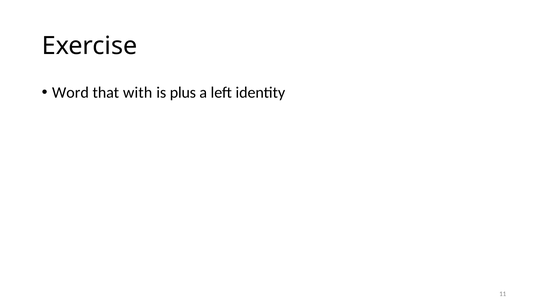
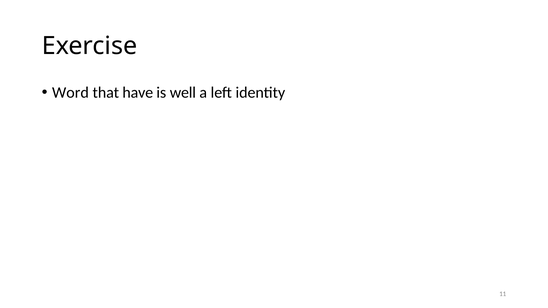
with: with -> have (138, 93)
plus: plus -> well (183, 93)
